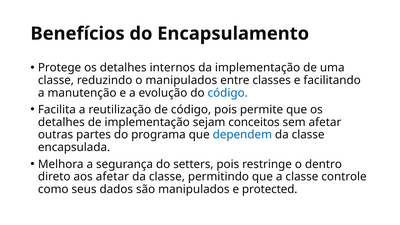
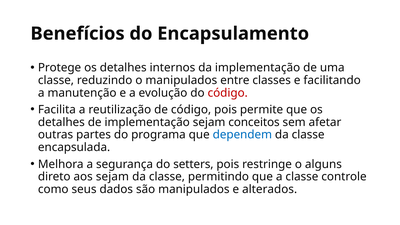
código colour: blue -> red (228, 93)
dentro: dentro -> alguns (323, 164)
aos afetar: afetar -> sejam (112, 177)
protected: protected -> alterados (270, 189)
